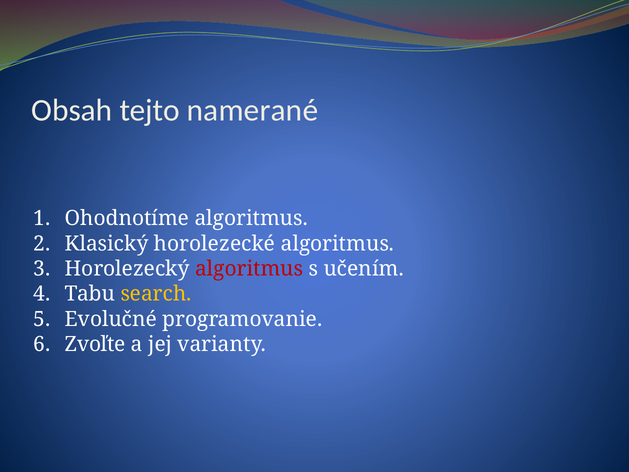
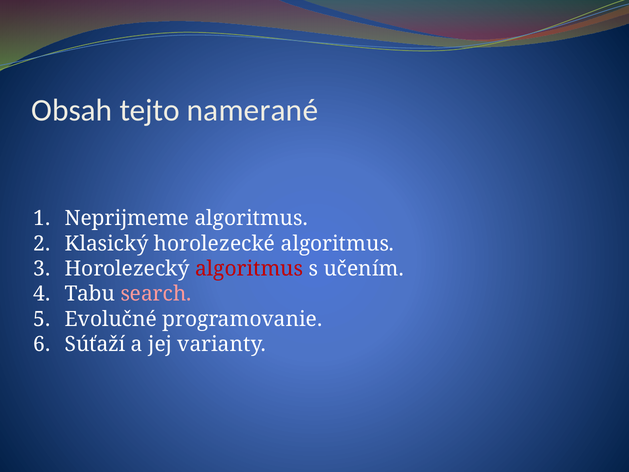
Ohodnotíme: Ohodnotíme -> Neprijmeme (127, 218)
search colour: yellow -> pink (156, 294)
Zvoľte: Zvoľte -> Súťaží (95, 344)
